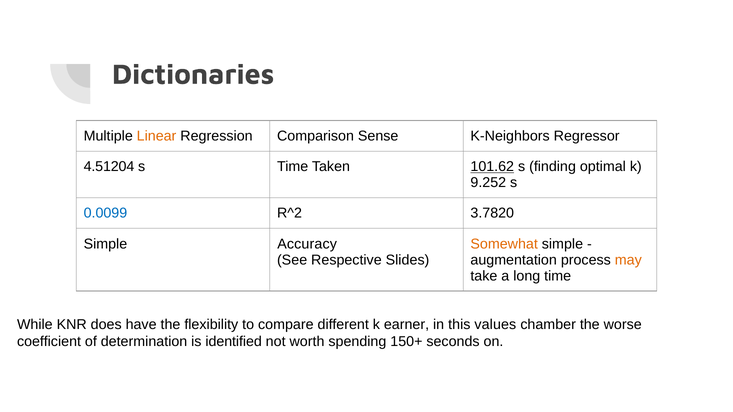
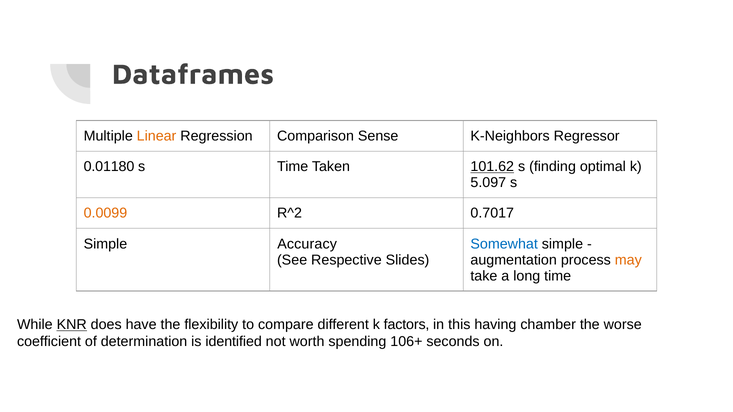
Dictionaries: Dictionaries -> Dataframes (193, 74)
4.51204: 4.51204 -> 0.01180 (109, 167)
9.252: 9.252 -> 5.097 (488, 183)
0.0099 colour: blue -> orange (105, 213)
3.7820: 3.7820 -> 0.7017 (492, 213)
Somewhat colour: orange -> blue (504, 244)
KNR underline: none -> present (72, 325)
earner: earner -> factors (407, 325)
values: values -> having (495, 325)
150+: 150+ -> 106+ (406, 342)
